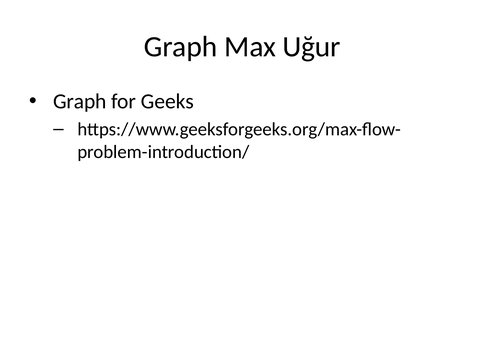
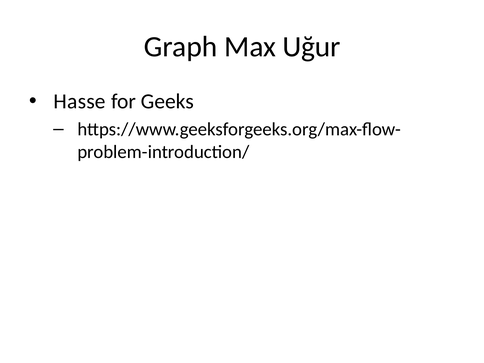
Graph: Graph -> Hasse (80, 102)
